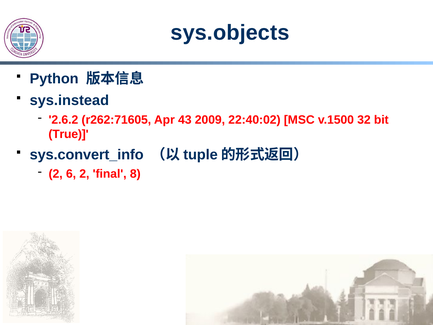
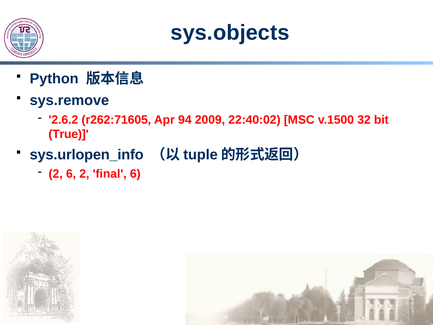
sys.instead: sys.instead -> sys.remove (69, 100)
43: 43 -> 94 (185, 120)
sys.convert_info: sys.convert_info -> sys.urlopen_info (87, 154)
final 8: 8 -> 6 (135, 174)
